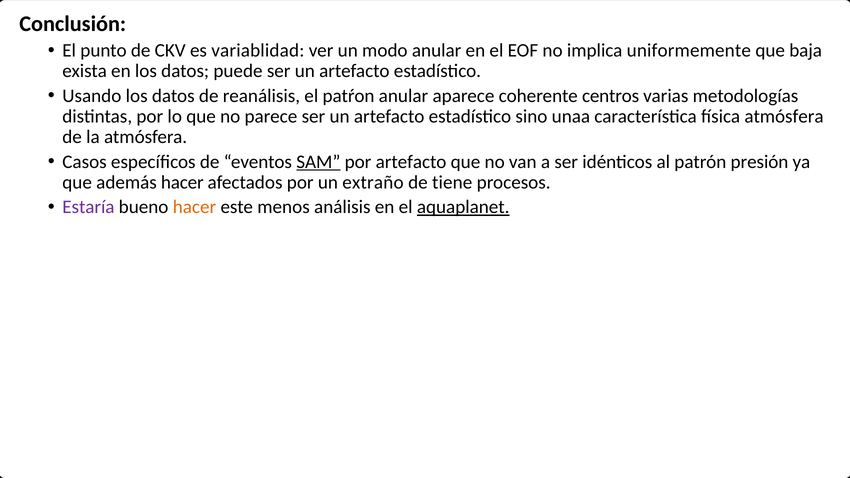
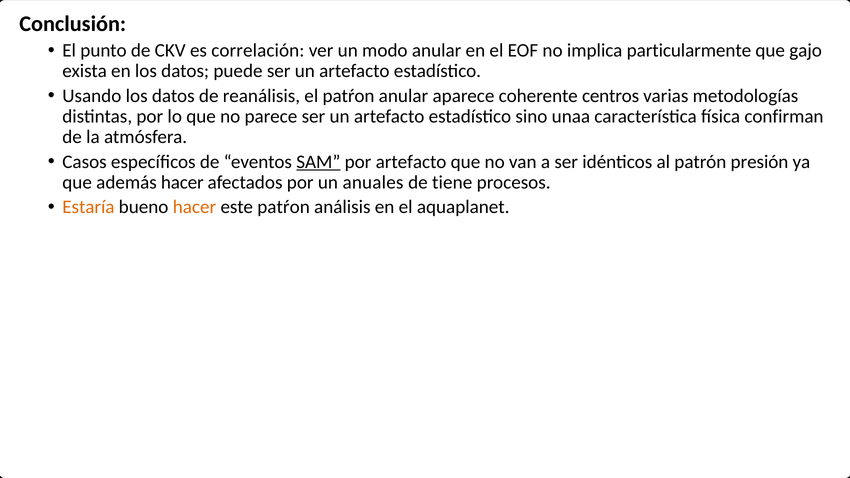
variablidad: variablidad -> correlación (258, 51)
uniformemente: uniformemente -> particularmente (689, 51)
baja: baja -> gajo (806, 51)
física atmósfera: atmósfera -> confirman (784, 116)
extraño: extraño -> anuales (373, 182)
Estaría colour: purple -> orange (88, 207)
este menos: menos -> patŕon (284, 207)
aquaplanet underline: present -> none (463, 207)
